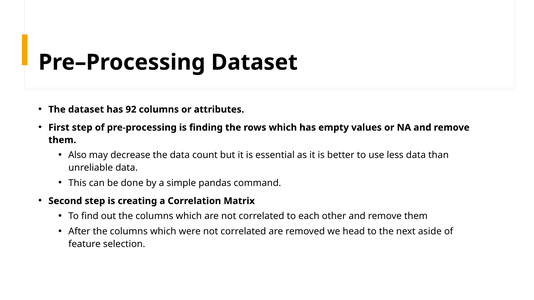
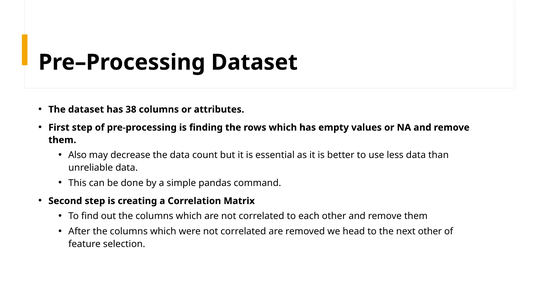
92: 92 -> 38 (131, 110)
next aside: aside -> other (430, 232)
